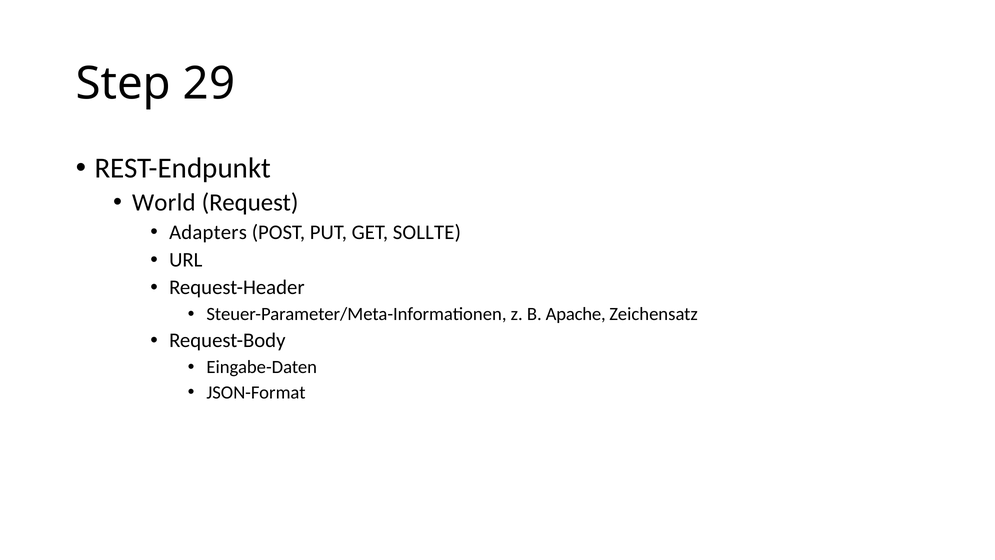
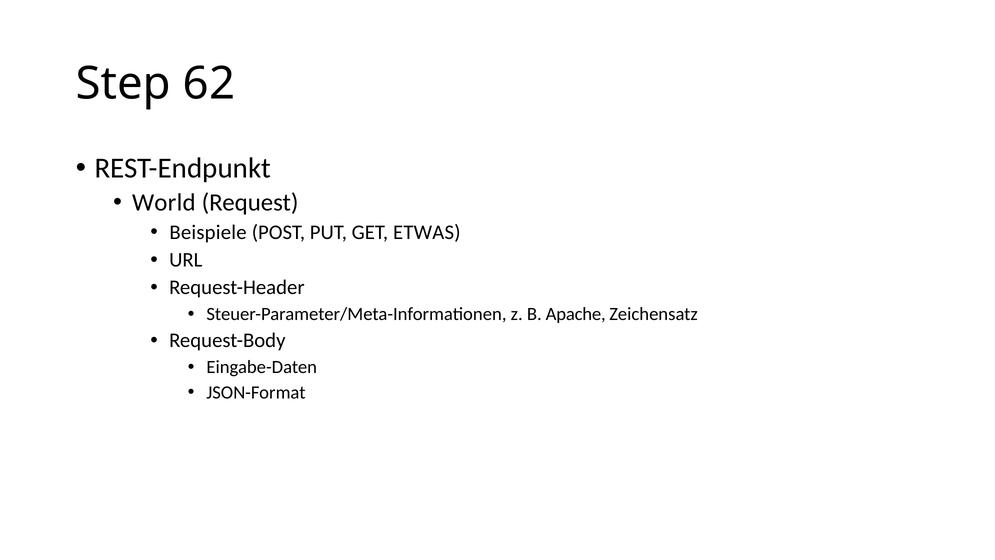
29: 29 -> 62 (209, 84)
Adapters: Adapters -> Beispiele (208, 232)
SOLLTE: SOLLTE -> ETWAS (427, 232)
